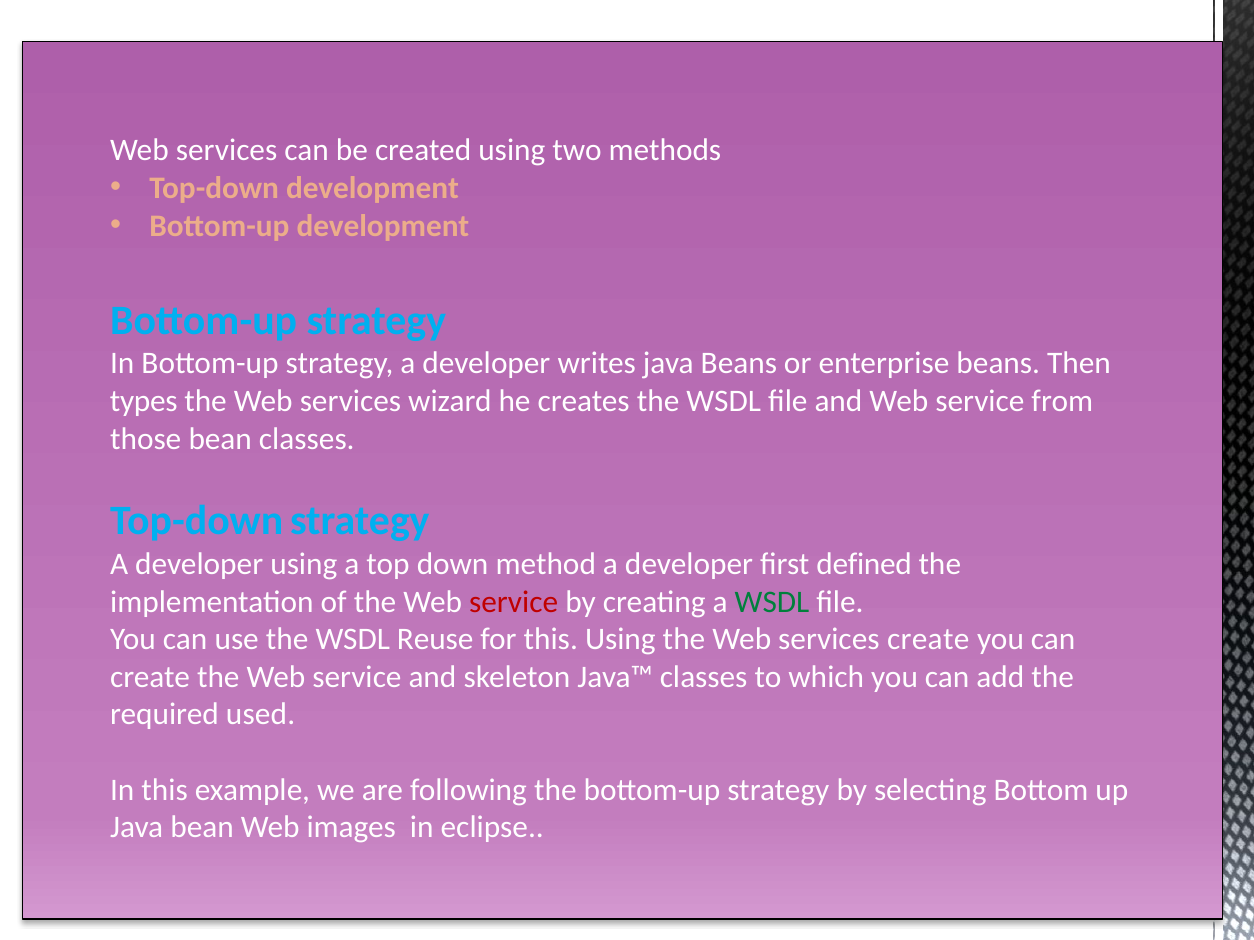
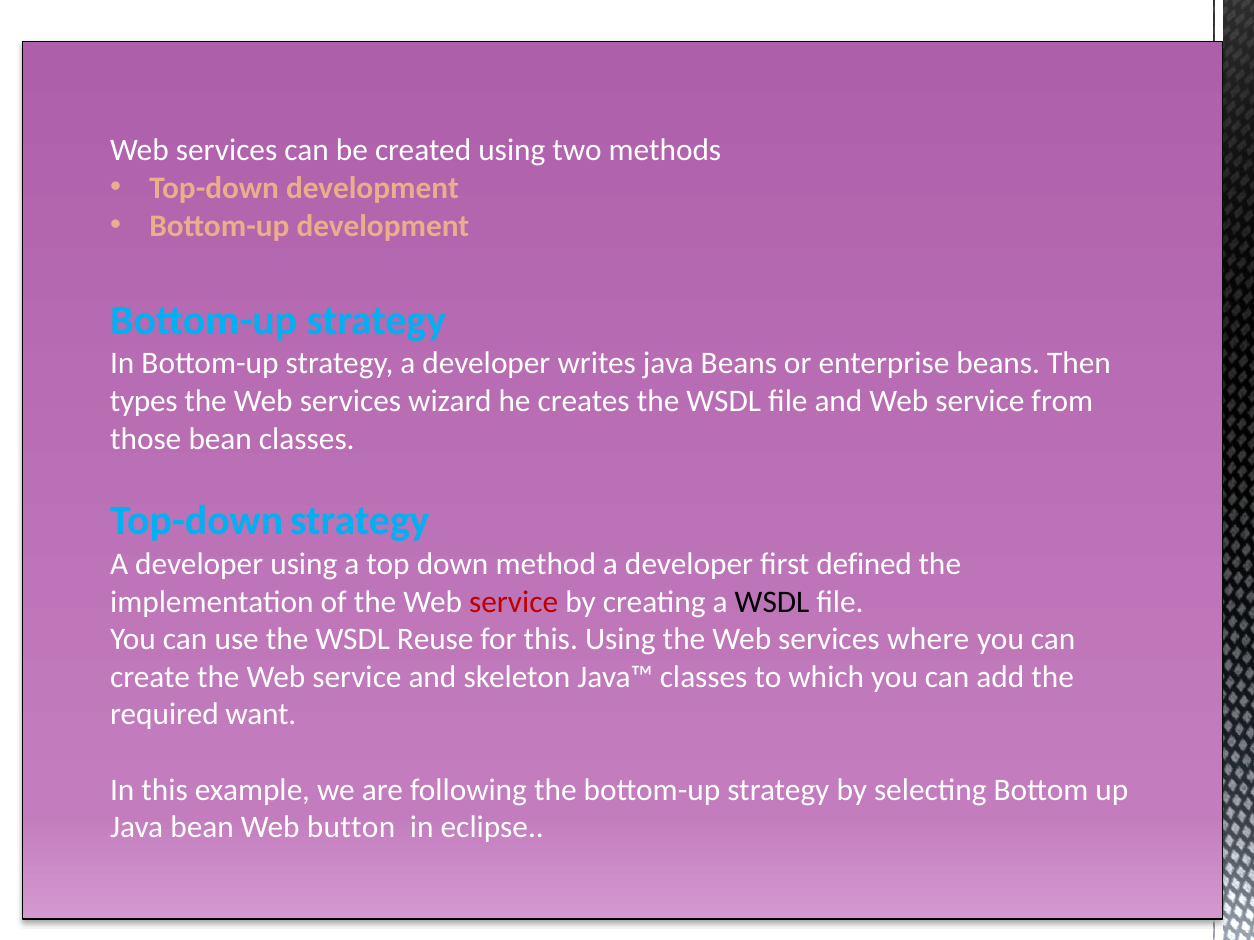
WSDL colour: green -> black (772, 602)
services create: create -> where (928, 640)
used: used -> want (261, 715)
images: images -> button (351, 828)
